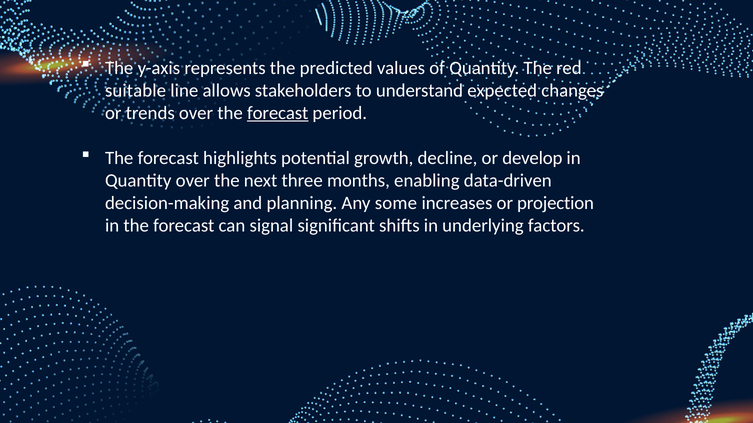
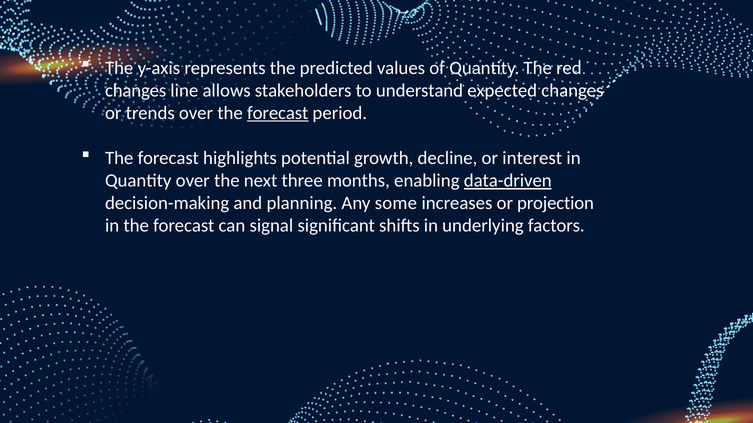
suitable: suitable -> changes (136, 91)
develop: develop -> interest (532, 158)
data-driven underline: none -> present (508, 181)
